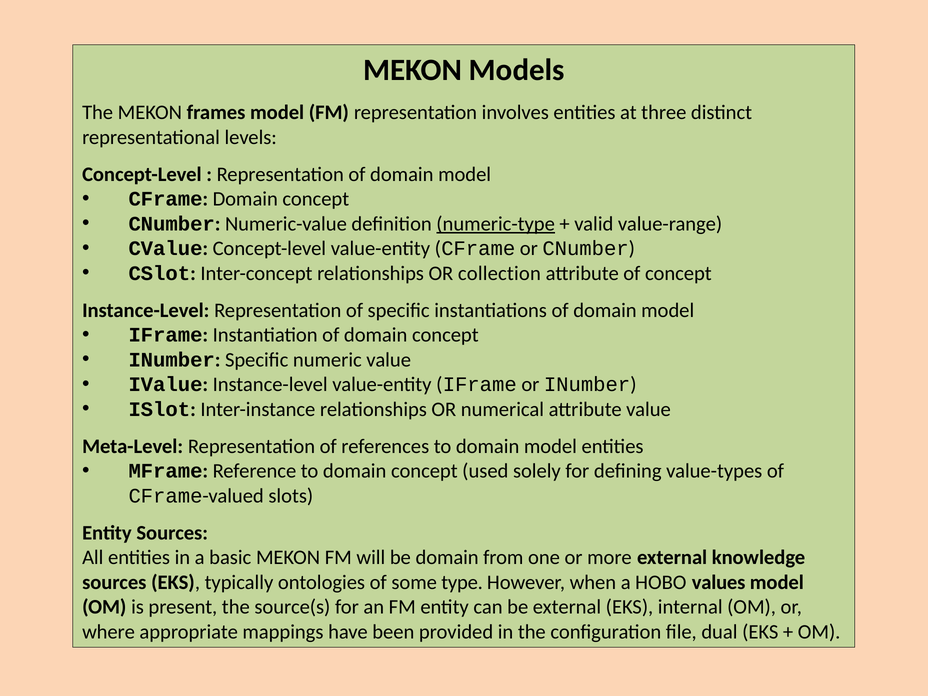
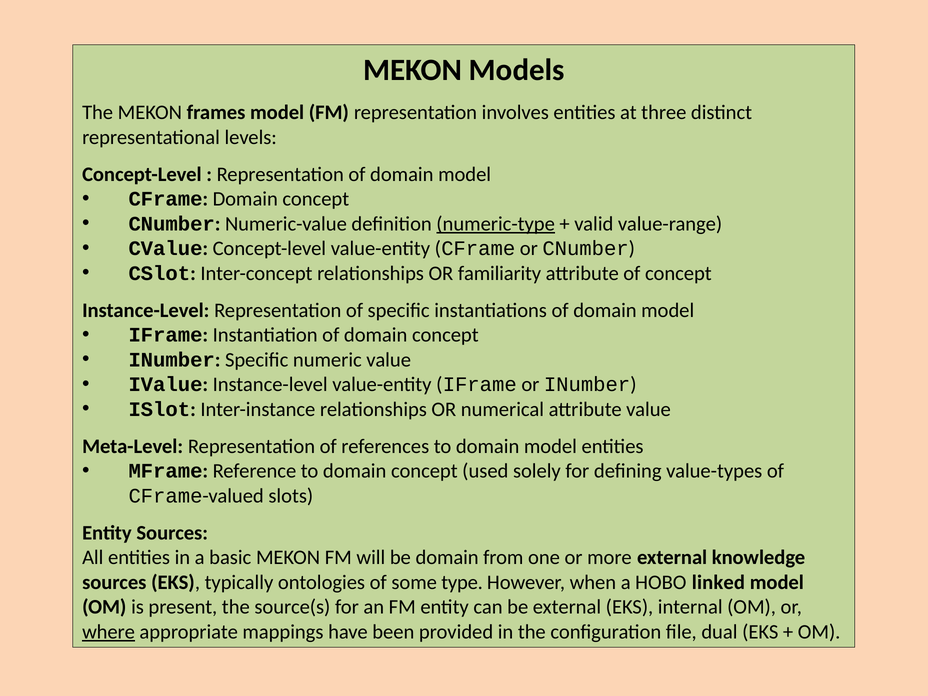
collection: collection -> familiarity (500, 273)
values: values -> linked (718, 582)
where underline: none -> present (109, 632)
